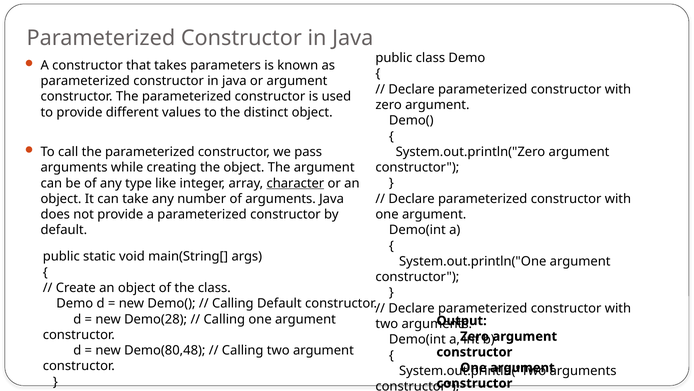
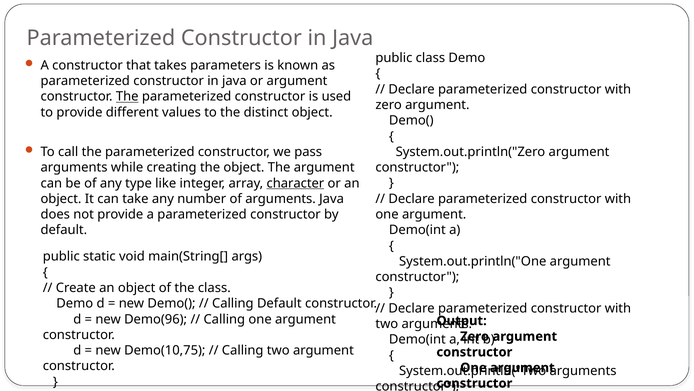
The underline: none -> present (127, 96)
Demo(28: Demo(28 -> Demo(96 (156, 319)
Demo(80,48: Demo(80,48 -> Demo(10,75 (165, 350)
